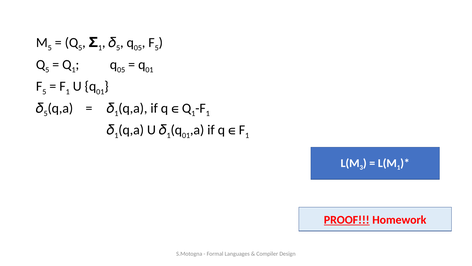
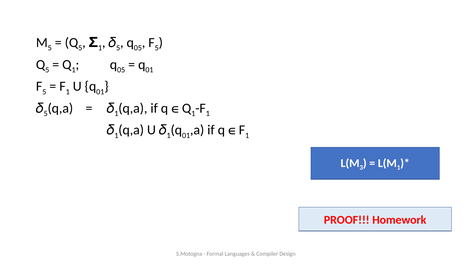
PROOF underline: present -> none (347, 220)
